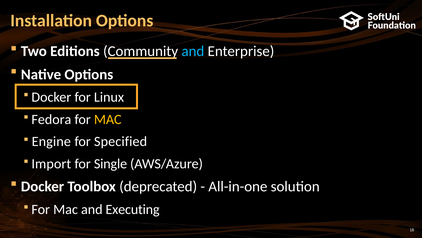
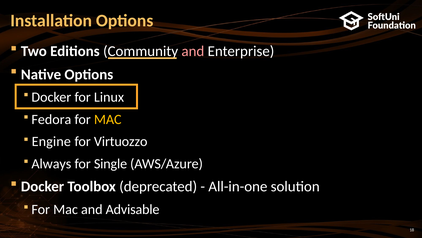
and colour: light blue -> pink (193, 51)
Specified: Specified -> Virtuozzo (121, 141)
Import: Import -> Always (51, 164)
Executing: Executing -> Advisable (133, 209)
